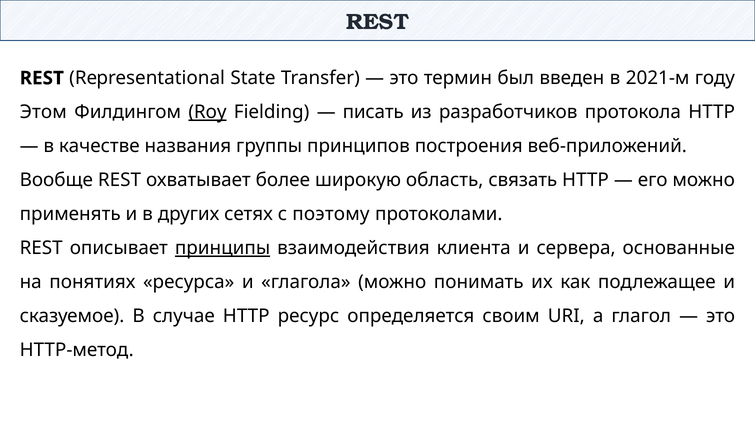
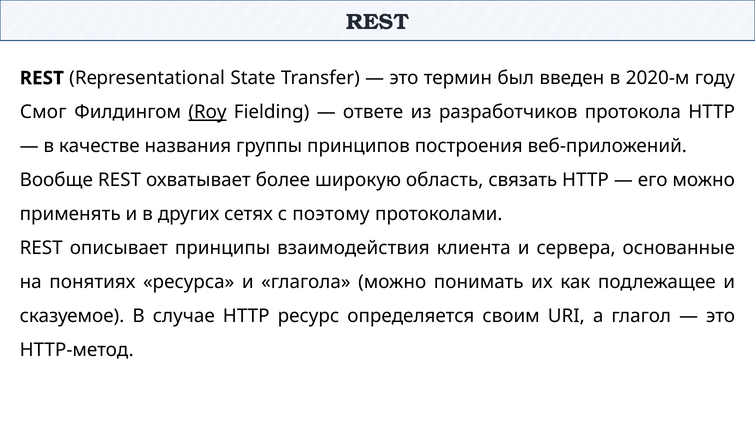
2021-м: 2021-м -> 2020-м (658, 78)
Этом: Этом -> Смог (43, 112)
писать: писать -> ответе (373, 112)
принципы underline: present -> none (223, 248)
